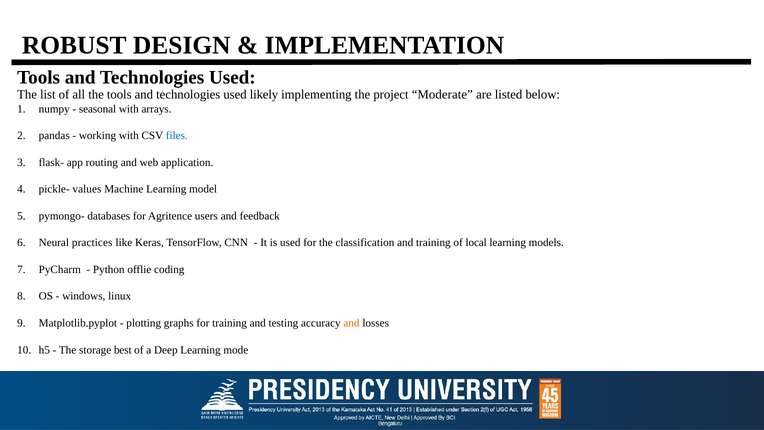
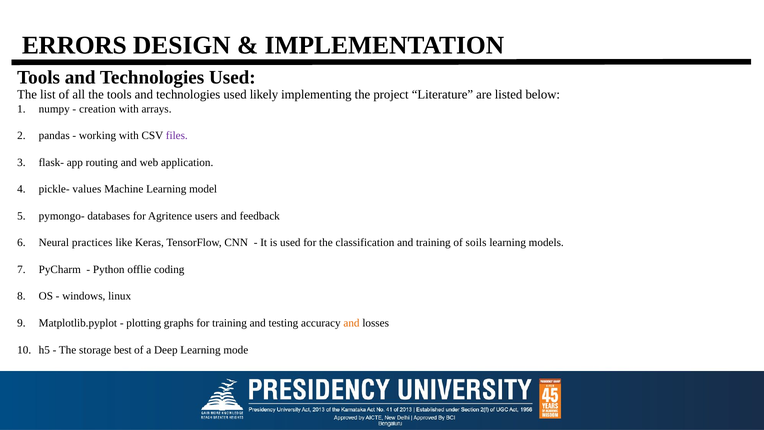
ROBUST: ROBUST -> ERRORS (74, 46)
Moderate: Moderate -> Literature (442, 95)
seasonal: seasonal -> creation (97, 109)
files colour: blue -> purple (177, 136)
local: local -> soils (476, 243)
